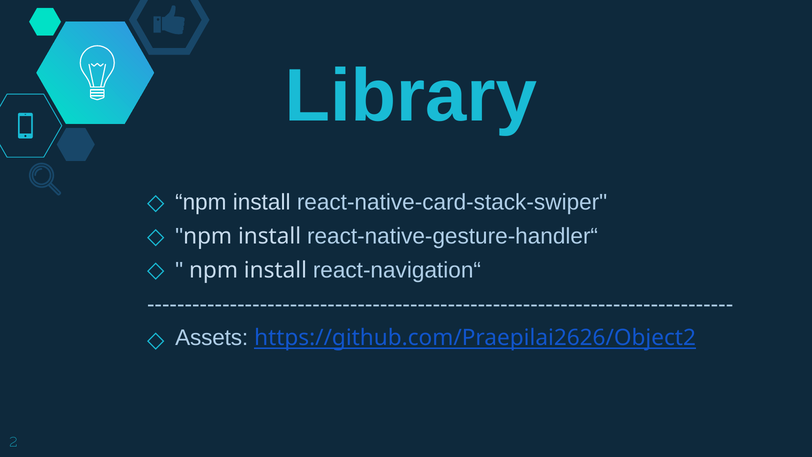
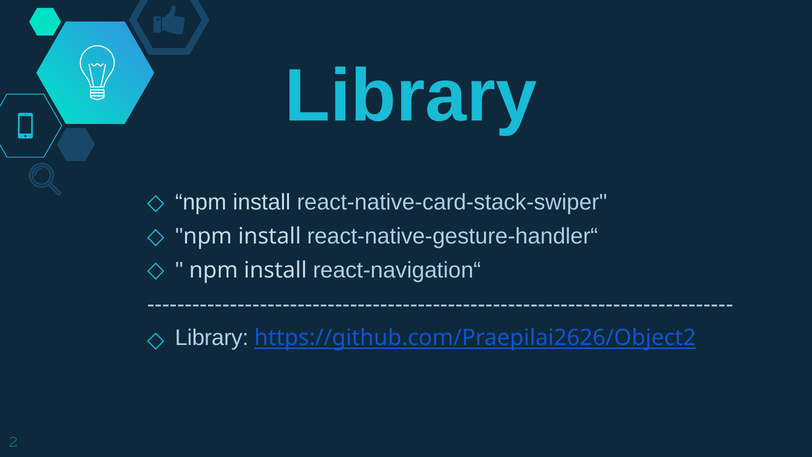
Assets: Assets -> Library (212, 338)
